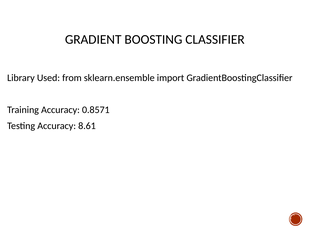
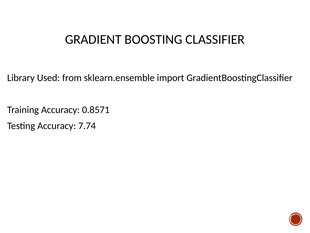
8.61: 8.61 -> 7.74 (87, 125)
